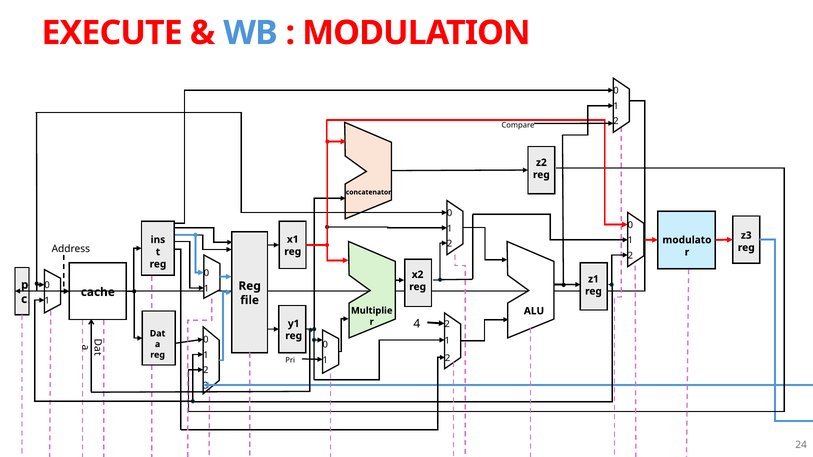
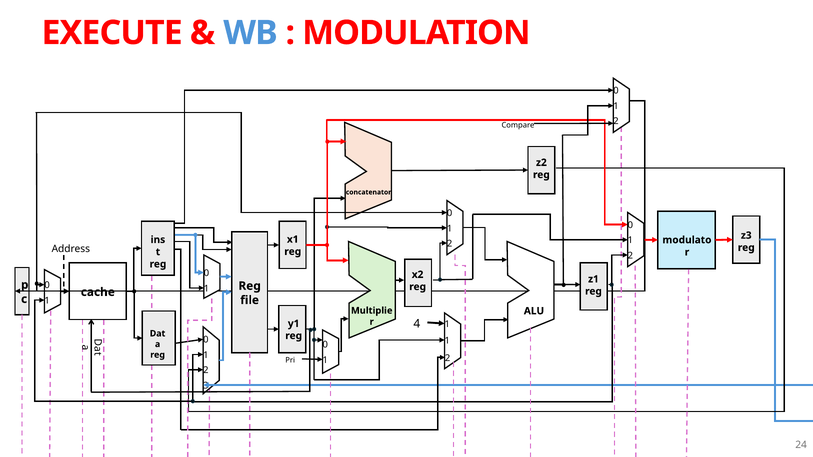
2: 2 -> 1 (447, 324)
